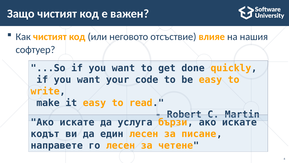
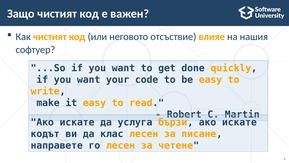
един: един -> клас (112, 134)
